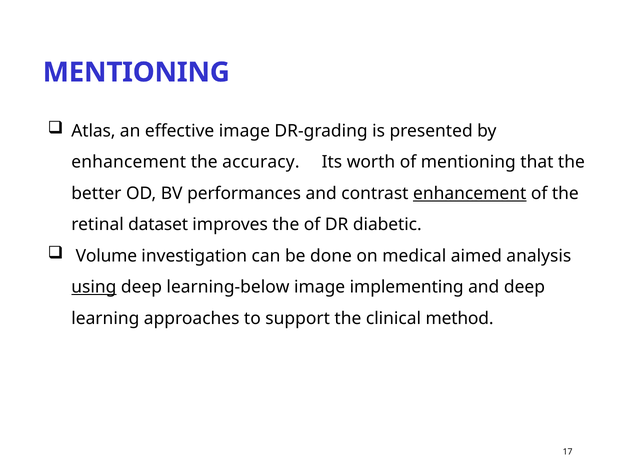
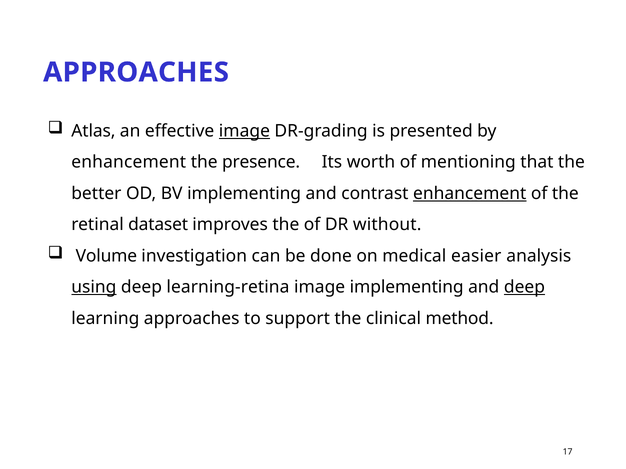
MENTIONING: MENTIONING -> APPROACHES (136, 72)
image underline: none -> present (244, 131)
accuracy: accuracy -> presence (261, 162)
BV performances: performances -> implementing (244, 194)
diabetic: diabetic -> without (387, 225)
aimed: aimed -> easier (476, 256)
learning-below: learning-below -> learning-retina (228, 287)
deep underline: none -> present (524, 287)
